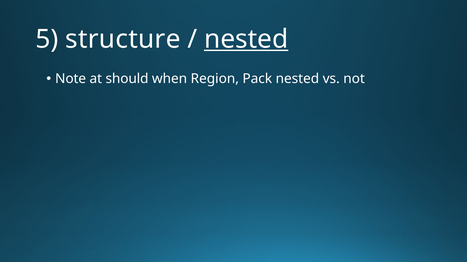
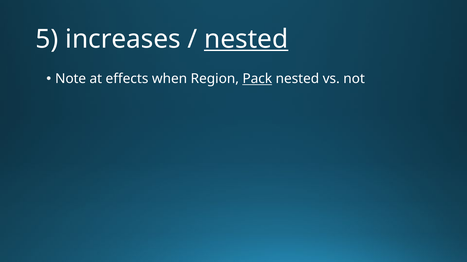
structure: structure -> increases (123, 39)
should: should -> effects (127, 79)
Pack underline: none -> present (257, 79)
